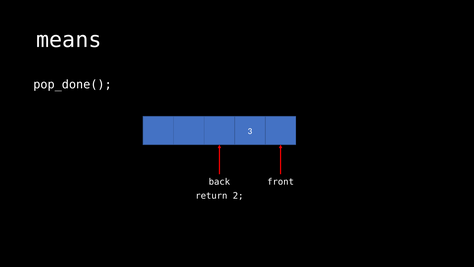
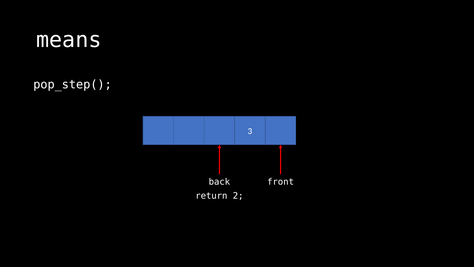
pop_done(: pop_done( -> pop_step( (73, 84)
